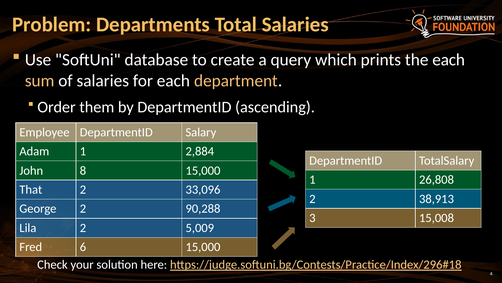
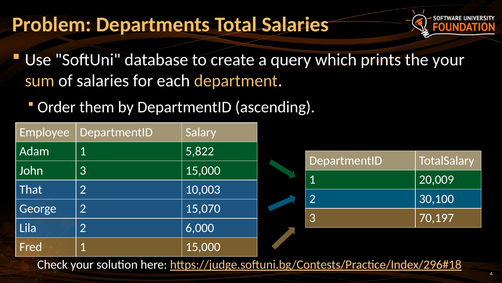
the each: each -> your (448, 60)
2,884: 2,884 -> 5,822 (200, 151)
John 8: 8 -> 3 (83, 170)
26,808: 26,808 -> 20,009 (437, 179)
33,096: 33,096 -> 10,003 (203, 189)
38,913: 38,913 -> 30,100 (437, 198)
90,288: 90,288 -> 15,070 (203, 208)
15,008: 15,008 -> 70,197 (437, 218)
5,009: 5,009 -> 6,000 (200, 228)
Fred 6: 6 -> 1 (83, 247)
